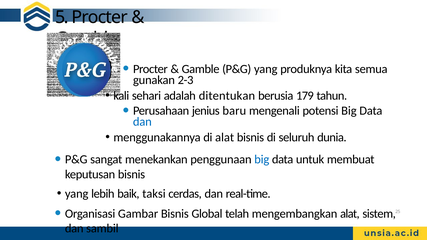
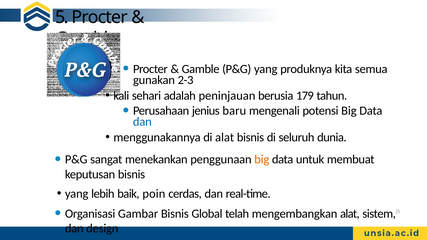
ditentukan: ditentukan -> peninjauan (227, 96)
big colour: blue -> orange (262, 159)
taksi: taksi -> poin (154, 194)
sambil: sambil -> design (102, 229)
